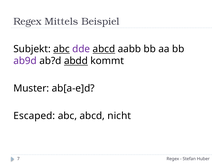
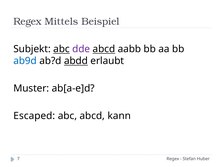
ab9d colour: purple -> blue (25, 61)
kommt: kommt -> erlaubt (107, 61)
nicht: nicht -> kann (119, 116)
